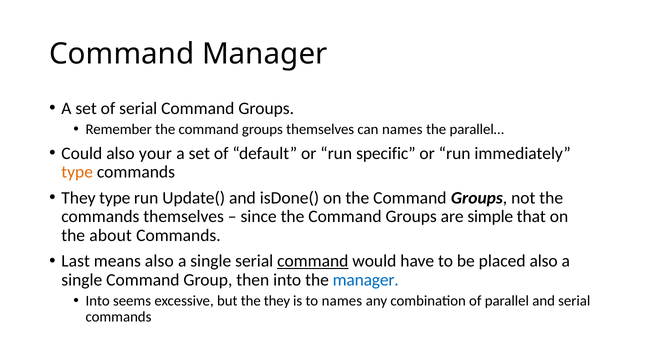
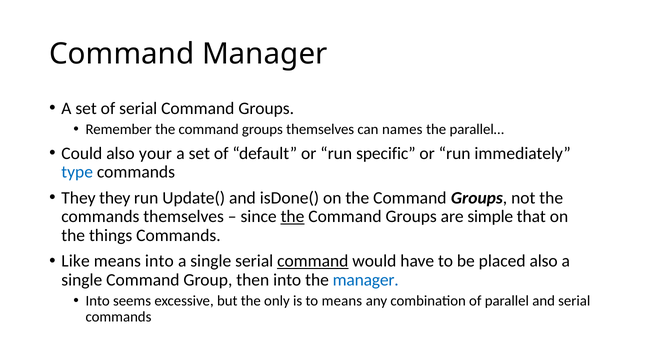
type colour: orange -> blue (77, 172)
They type: type -> they (115, 198)
the underline: none -> present (293, 217)
about: about -> things (111, 236)
Last: Last -> Like (76, 261)
means also: also -> into (159, 261)
the they: they -> only (277, 301)
to names: names -> means (342, 301)
